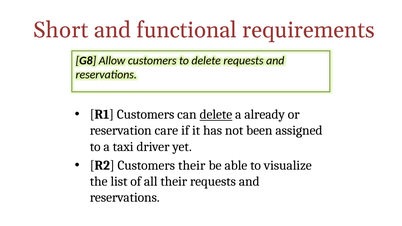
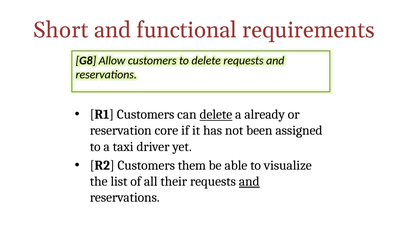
care: care -> core (166, 131)
Customers their: their -> them (192, 165)
and underline: none -> present (249, 182)
